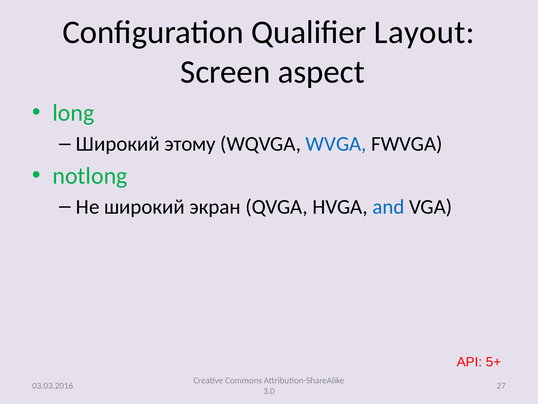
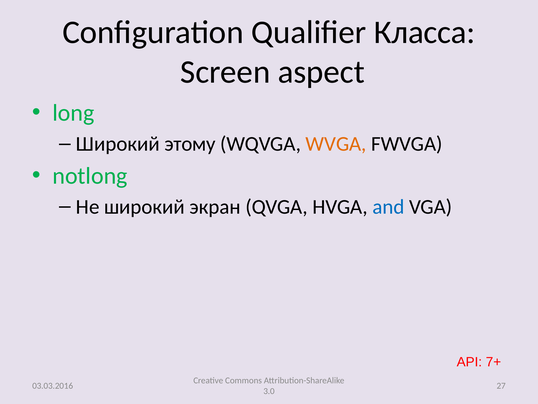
Layout: Layout -> Класса (425, 32)
WVGA colour: blue -> orange (336, 144)
5+: 5+ -> 7+ (493, 362)
